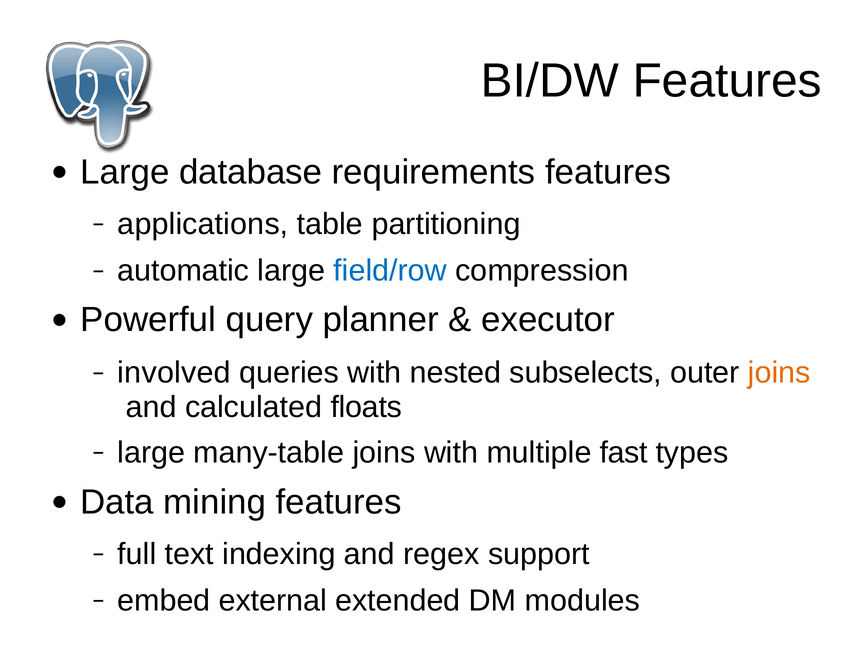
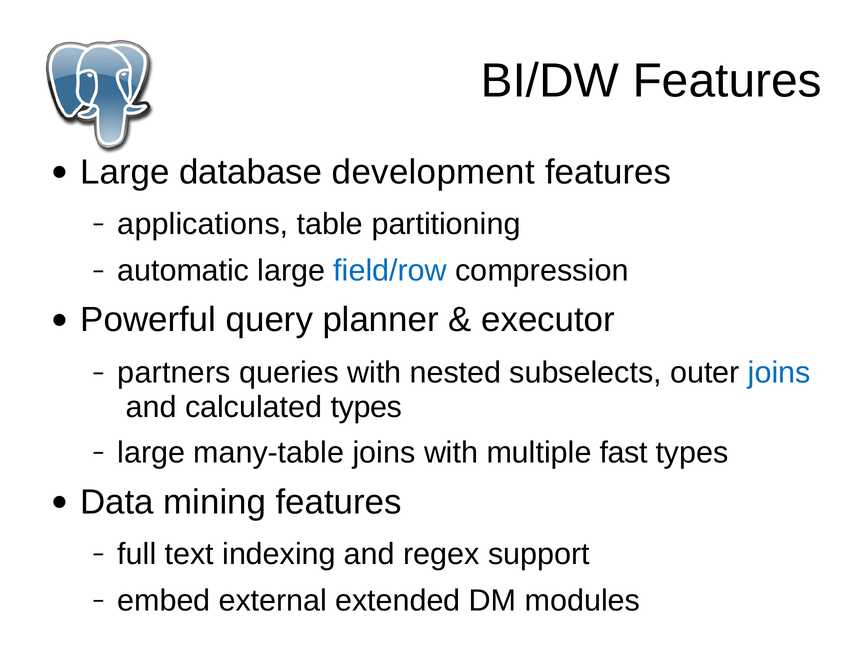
requirements: requirements -> development (433, 172)
involved: involved -> partners (174, 373)
joins colour: orange -> blue (779, 373)
calculated floats: floats -> types (366, 407)
